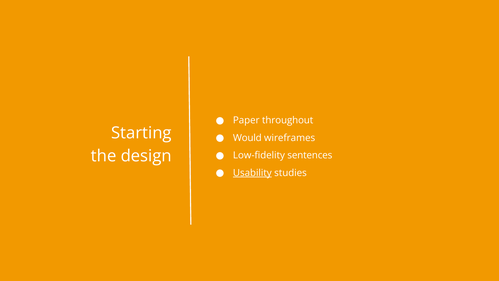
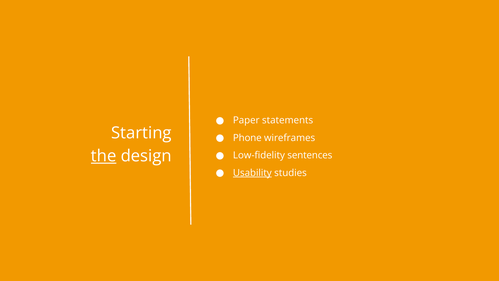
throughout: throughout -> statements (288, 120)
Would: Would -> Phone (247, 138)
the underline: none -> present (104, 156)
